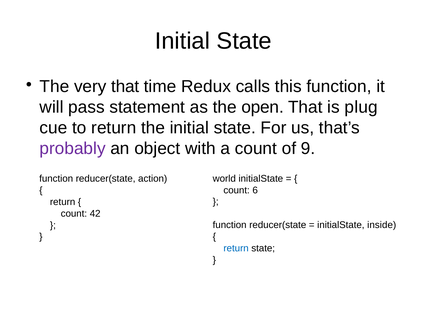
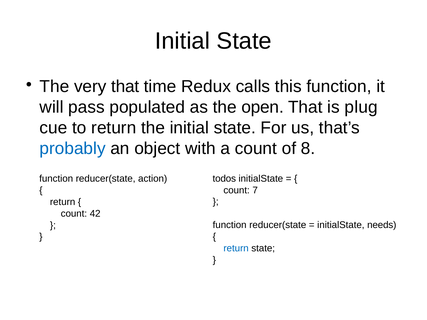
statement: statement -> populated (147, 107)
probably colour: purple -> blue (73, 148)
9: 9 -> 8 (308, 148)
world: world -> todos (224, 179)
6: 6 -> 7 (255, 190)
inside: inside -> needs (382, 225)
